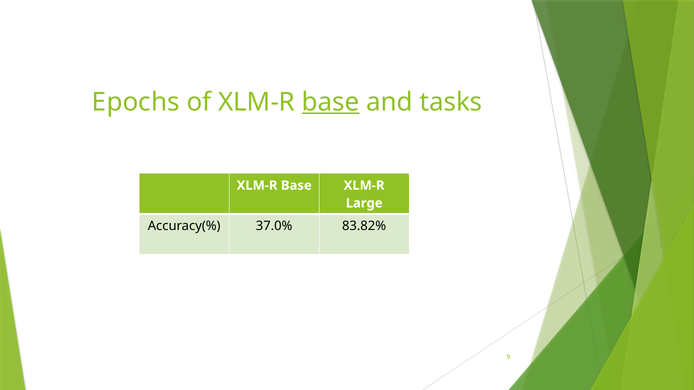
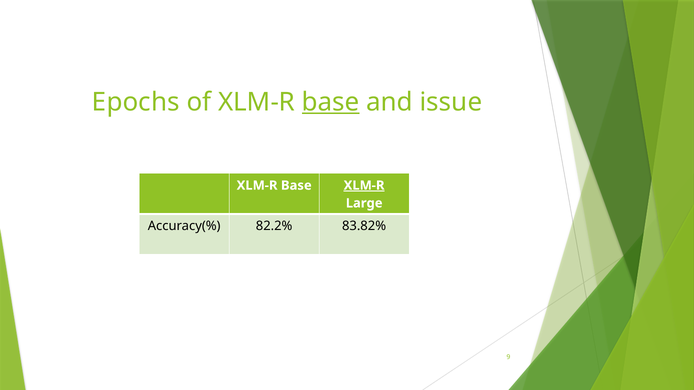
tasks: tasks -> issue (451, 102)
XLM-R underline: none -> present (364, 186)
37.0%: 37.0% -> 82.2% (274, 226)
